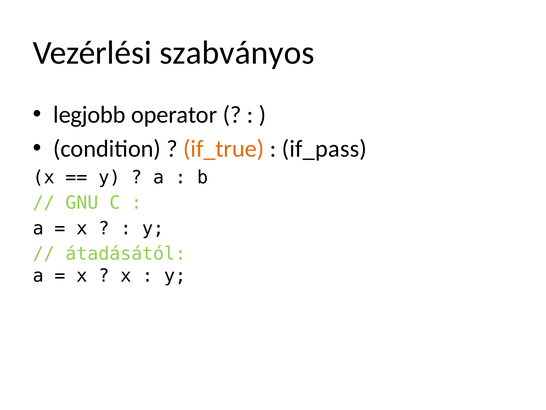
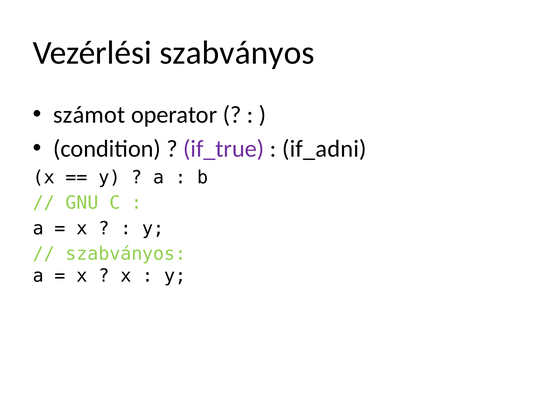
legjobb: legjobb -> számot (89, 115)
if_true colour: orange -> purple (224, 149)
if_pass: if_pass -> if_adni (324, 149)
átadásától: átadásától -> szabványos (126, 254)
